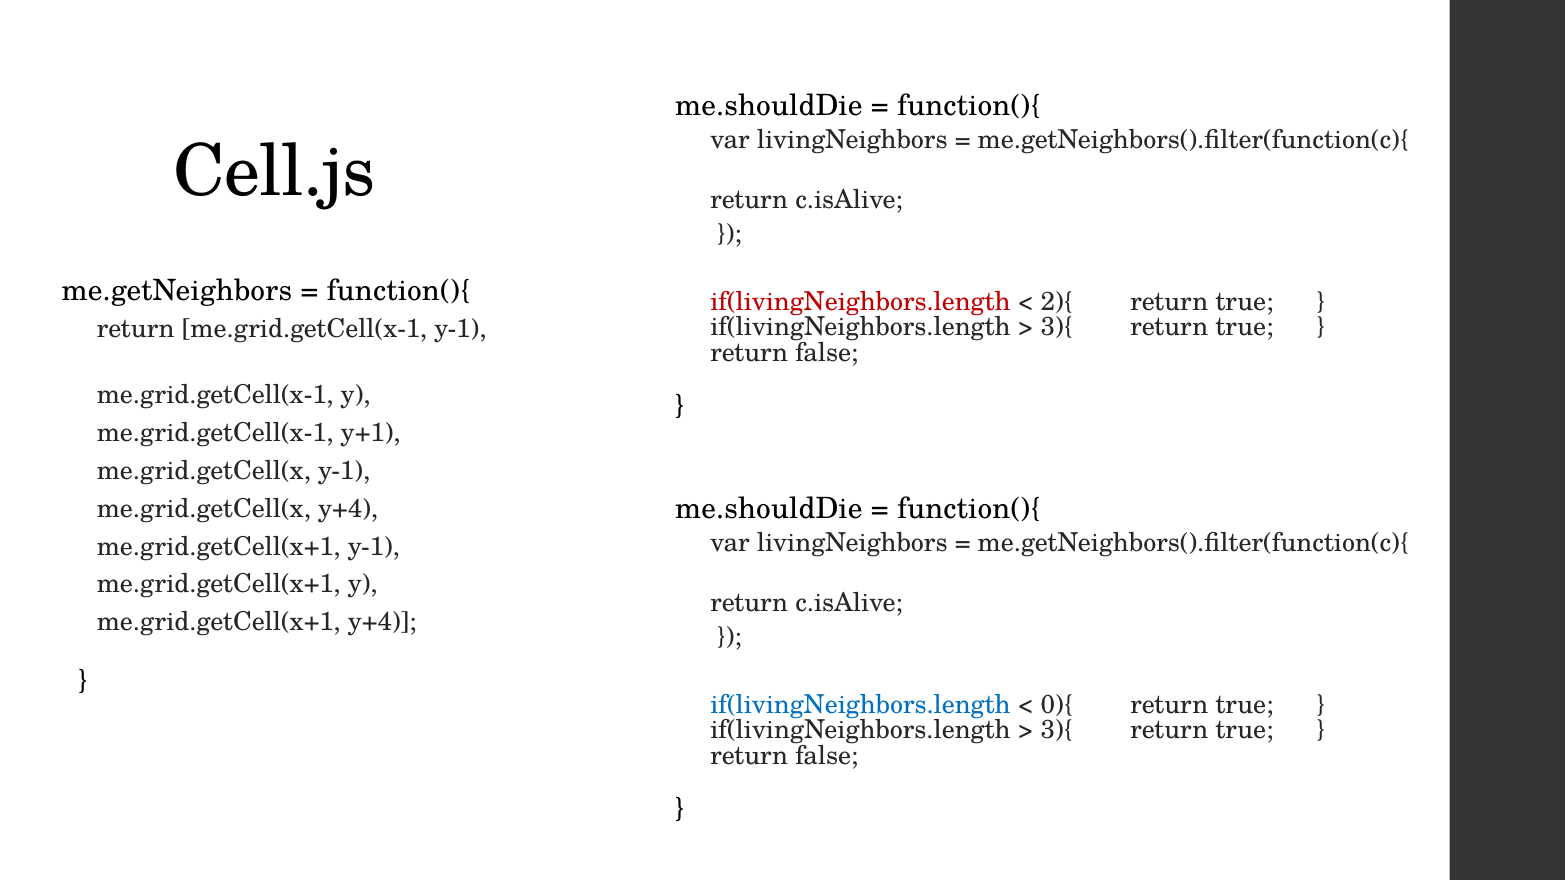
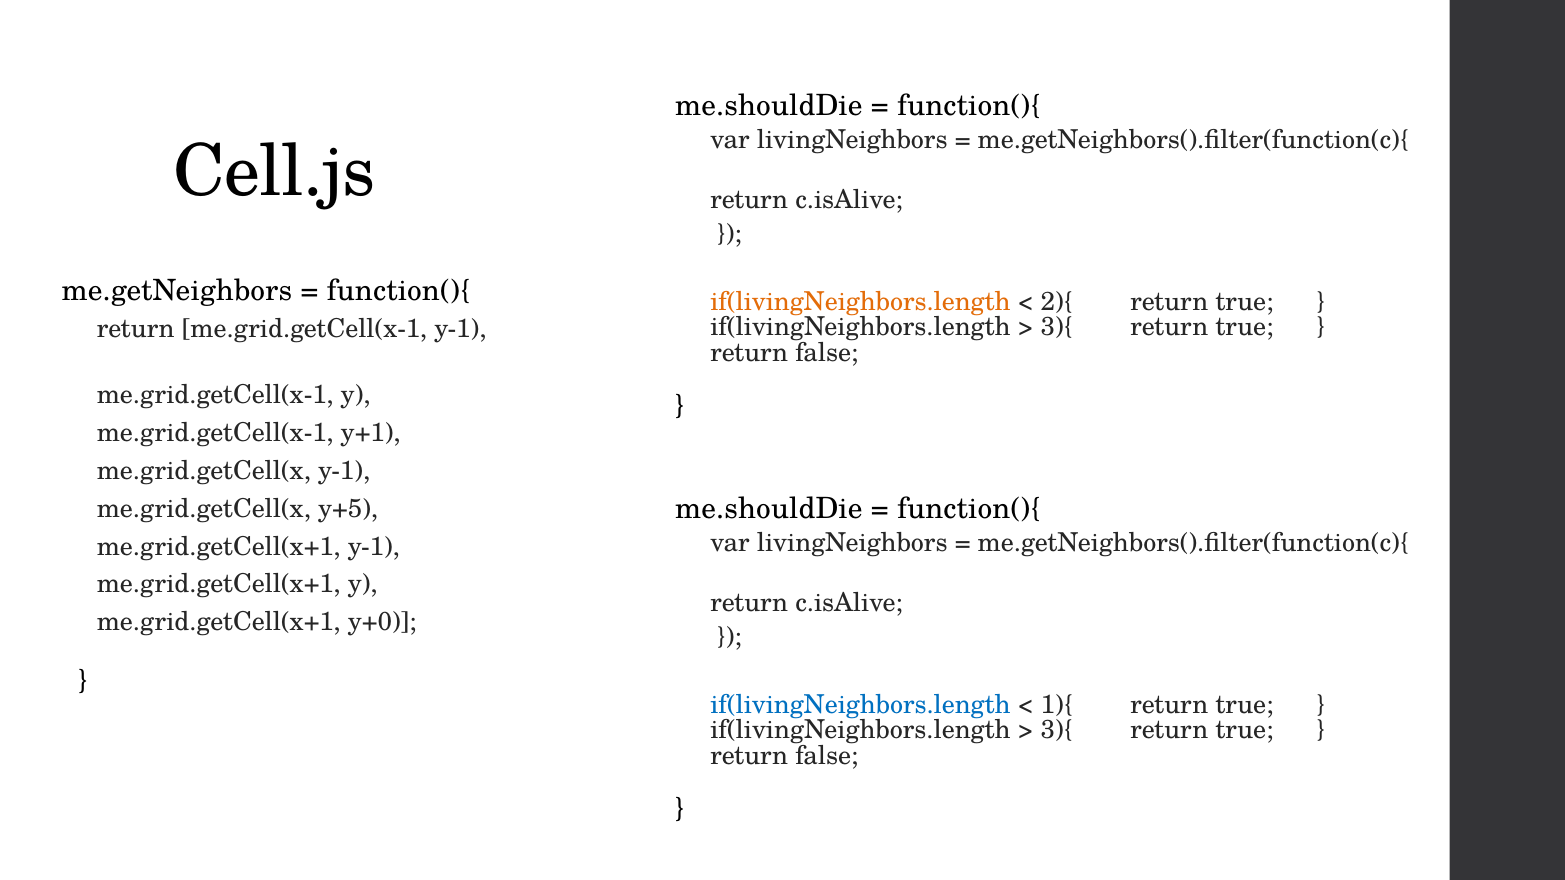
if(livingNeighbors.length colour: red -> orange (860, 302)
me.grid.getCell(x y+4: y+4 -> y+5 (348, 509)
me.grid.getCell(x+1 y+4: y+4 -> y+0 (382, 622)
0){: 0){ -> 1){ (1057, 705)
